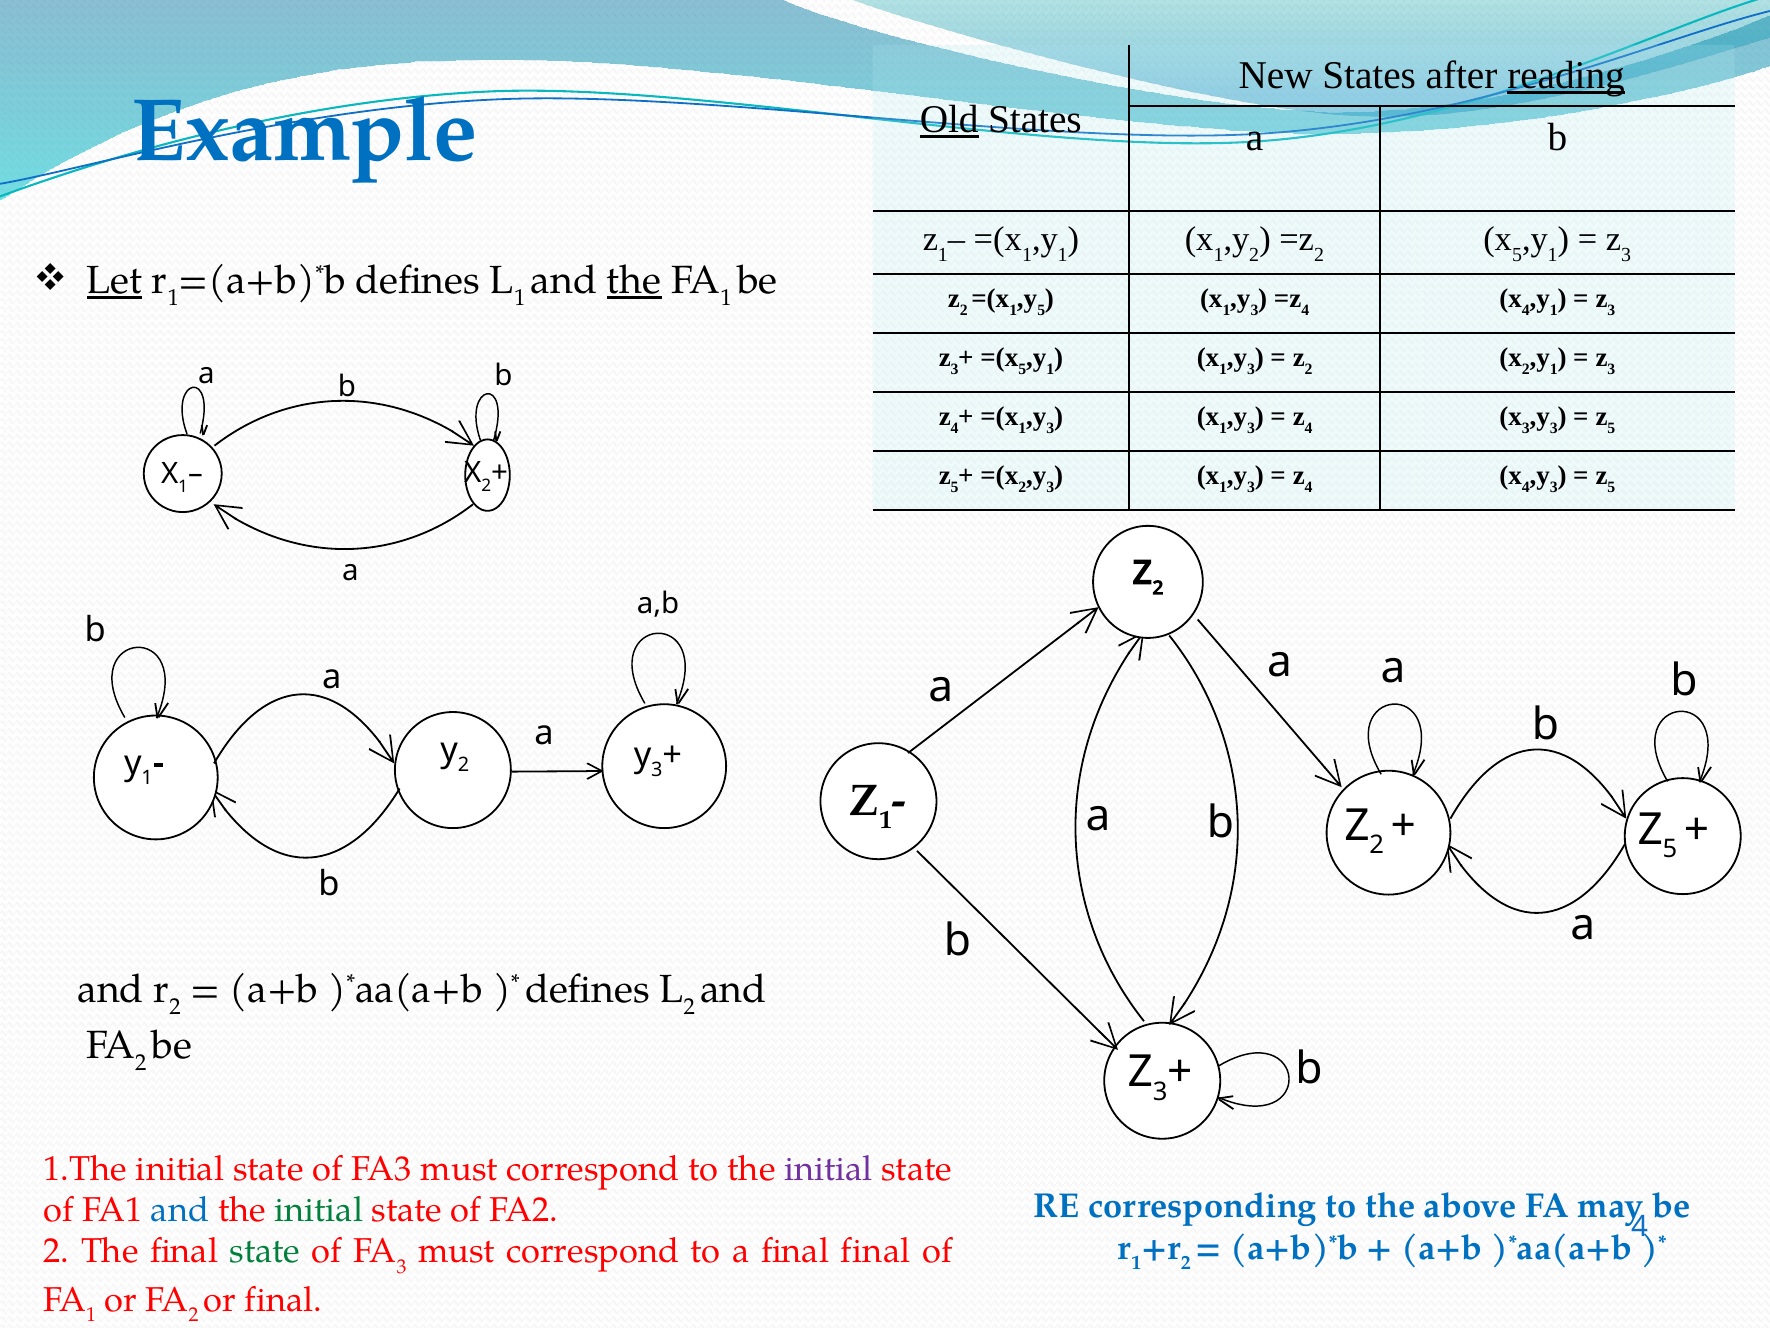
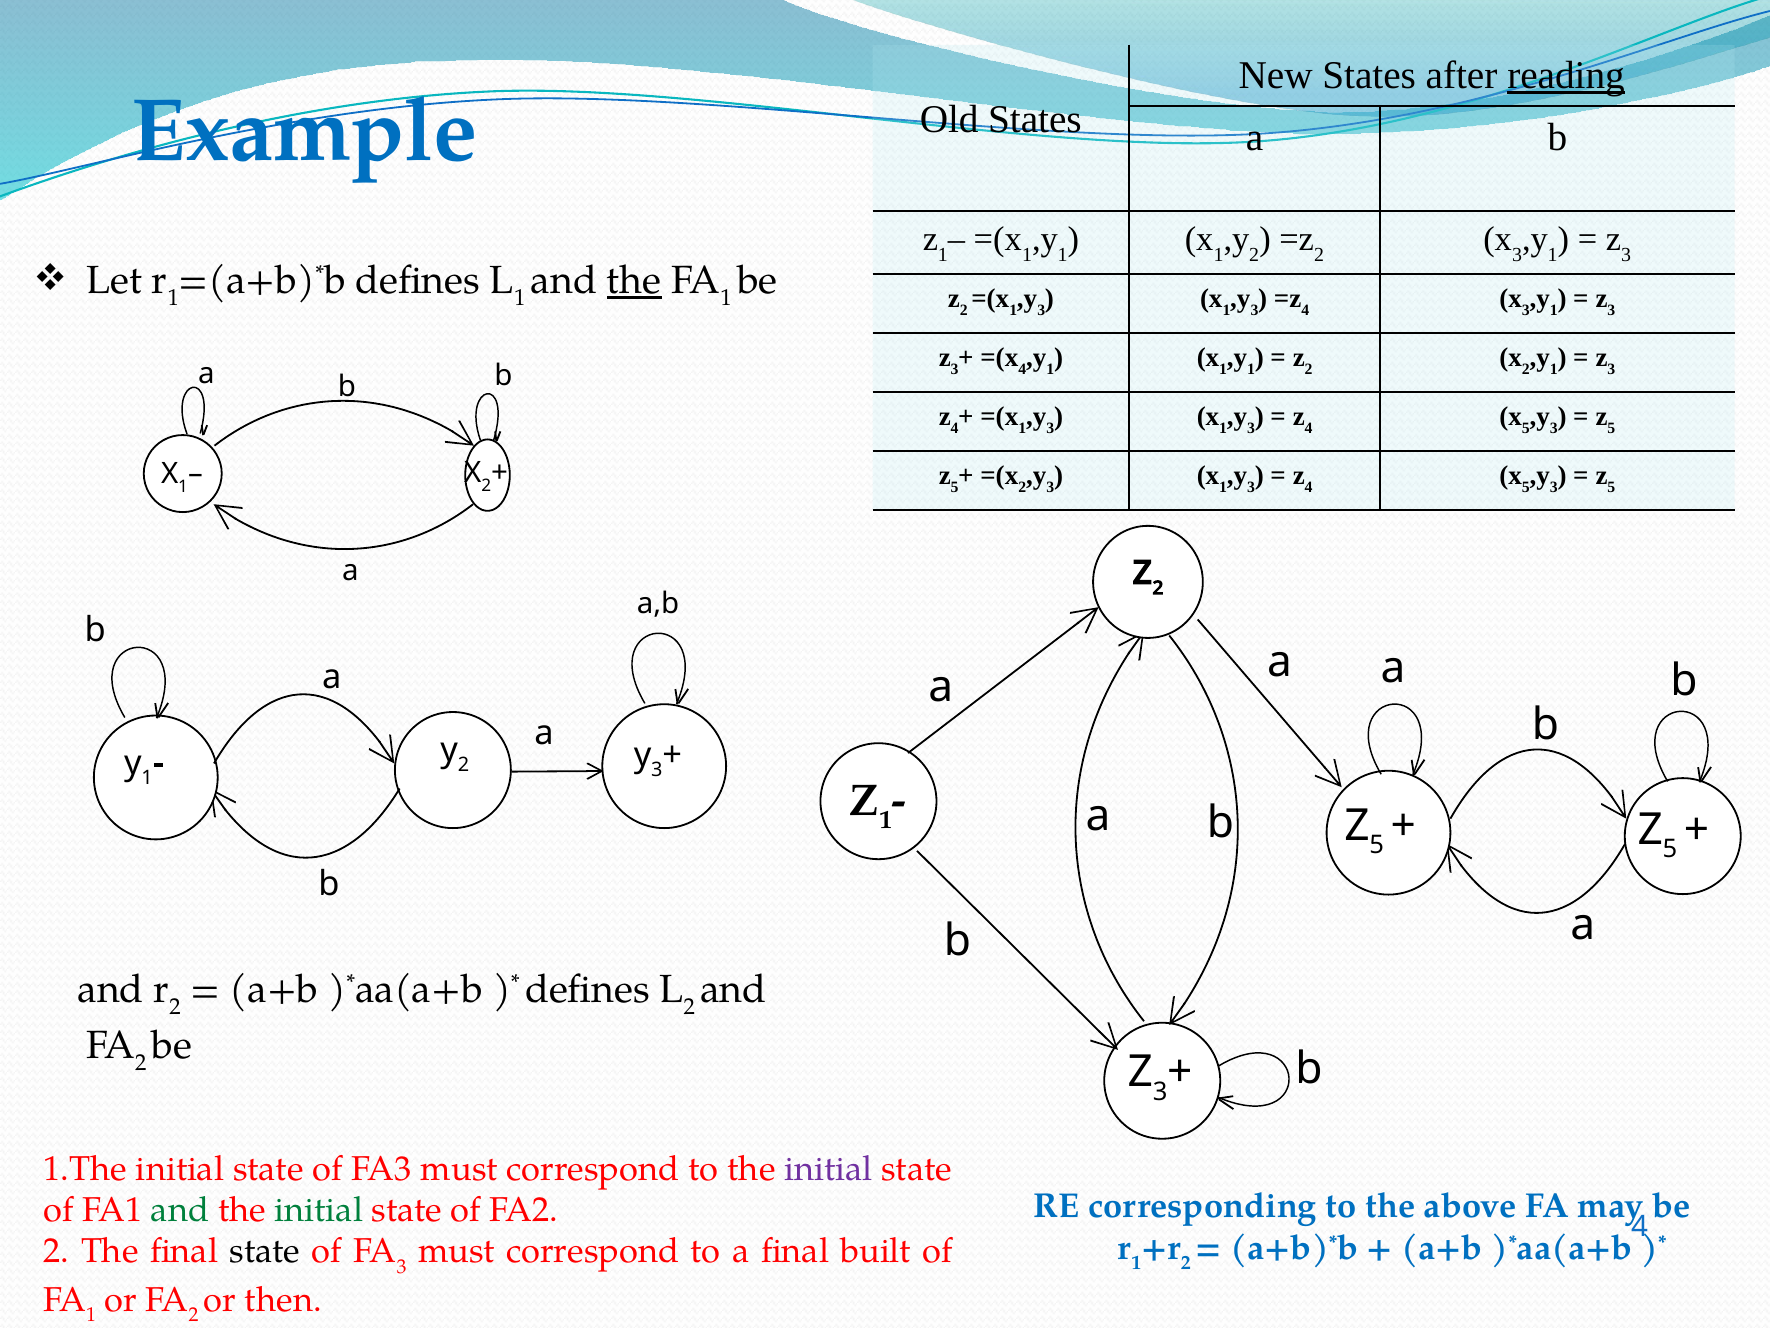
Old underline: present -> none (949, 119)
5: 5 -> 3 (1517, 255)
Let underline: present -> none (114, 281)
5: 5 -> 3 (1041, 310)
4: 4 -> 3 (1526, 310)
5: 5 -> 4 (1022, 369)
3: 3 -> 1 (1251, 369)
3: 3 -> 5 (1526, 428)
4: 4 -> 5 (1526, 487)
2: 2 -> 5 (1377, 845)
and colour: blue -> green (180, 1210)
state colour: green -> black (265, 1251)
final final: final -> built (876, 1251)
or final: final -> then (283, 1300)
